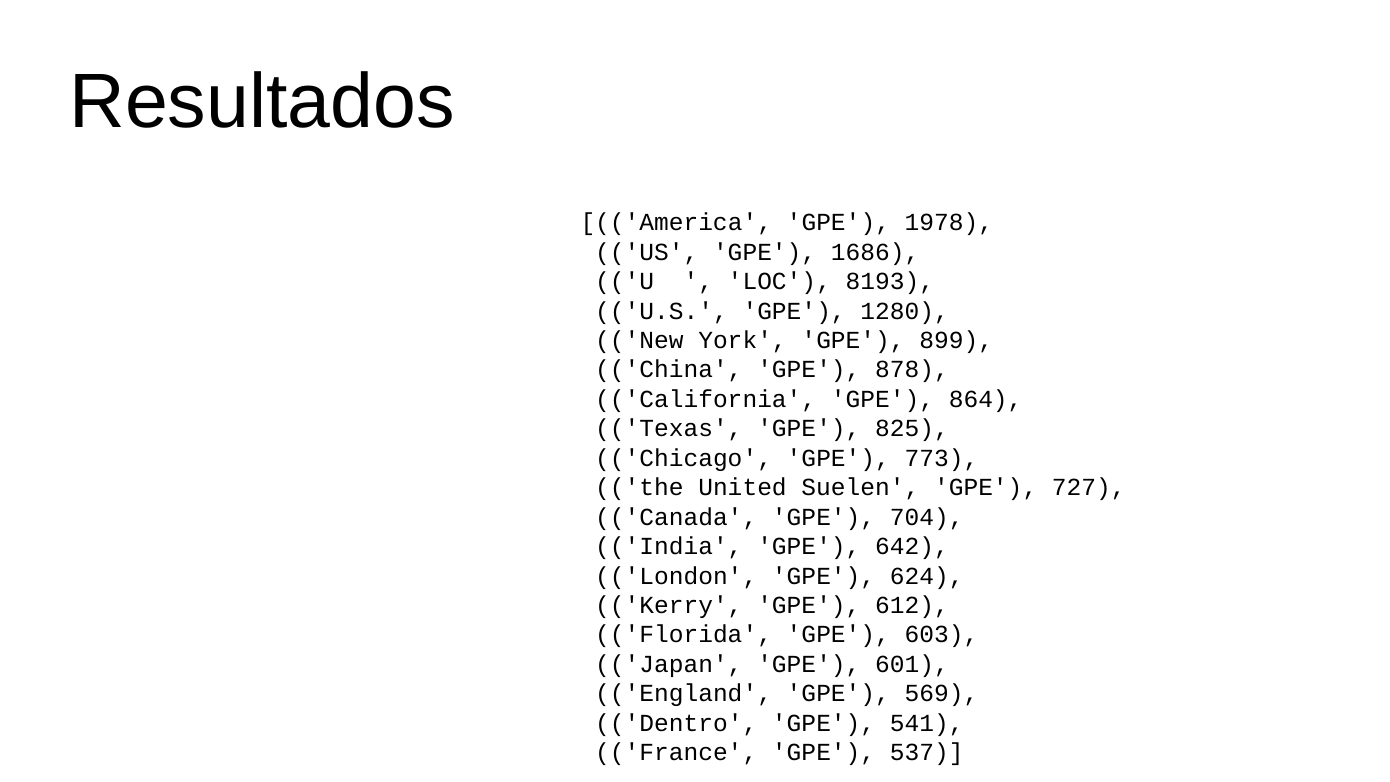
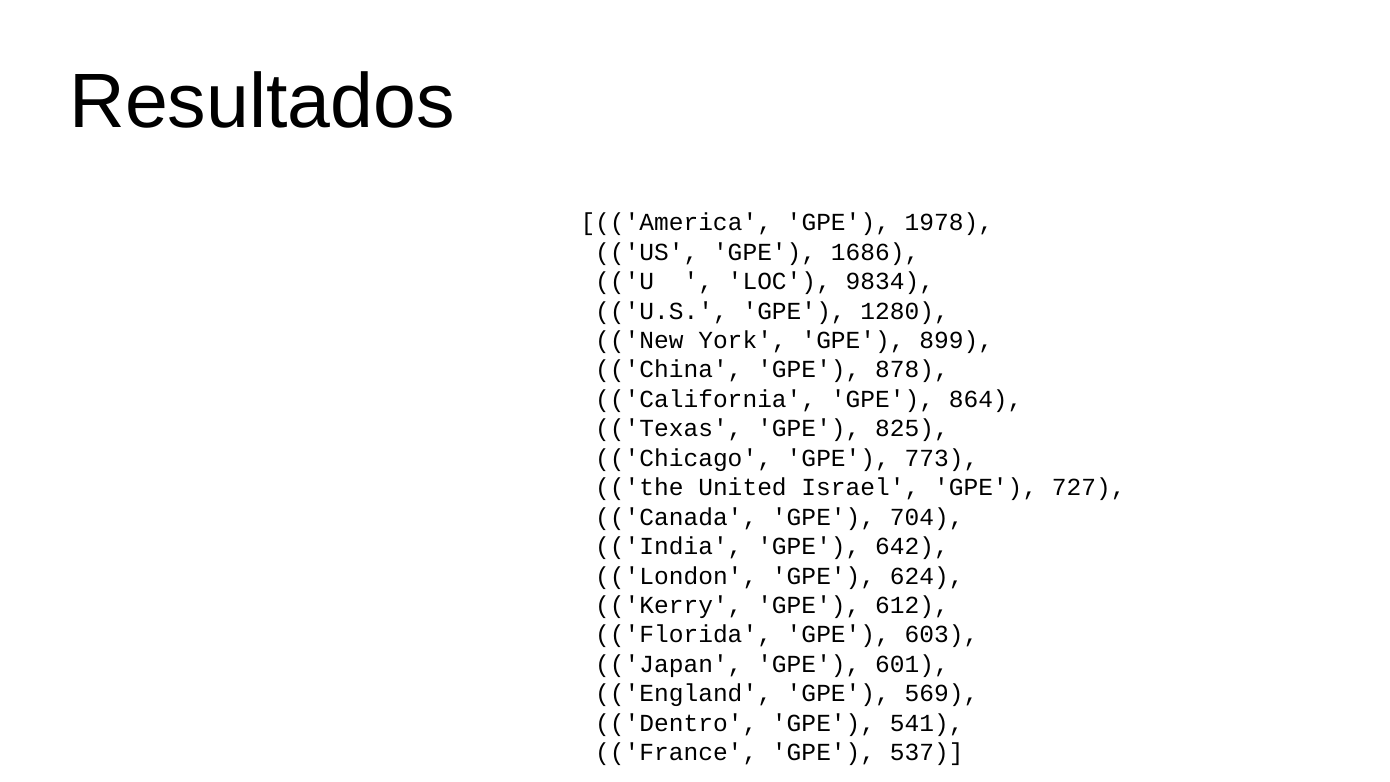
8193: 8193 -> 9834 (890, 282)
Suelen: Suelen -> Israel (860, 488)
